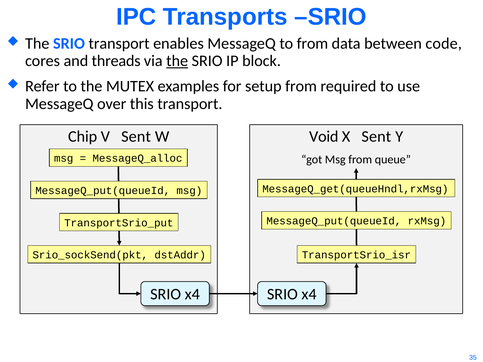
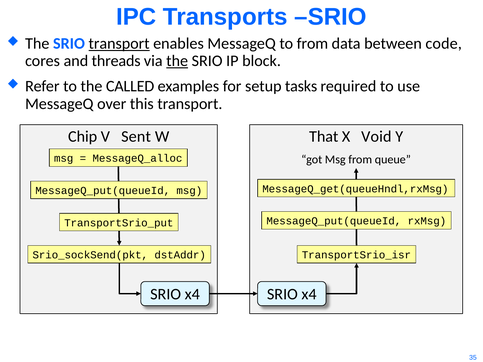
transport underline: none -> present (119, 44)
MUTEX: MUTEX -> CALLED (130, 86)
setup from: from -> tasks (301, 86)
Void: Void -> That (324, 137)
X Sent: Sent -> Void (376, 137)
